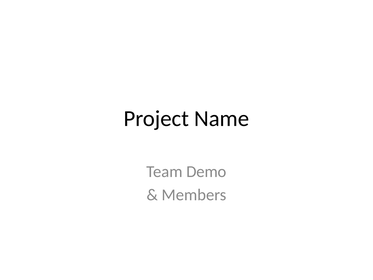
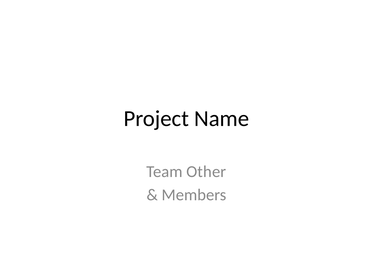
Demo: Demo -> Other (206, 171)
